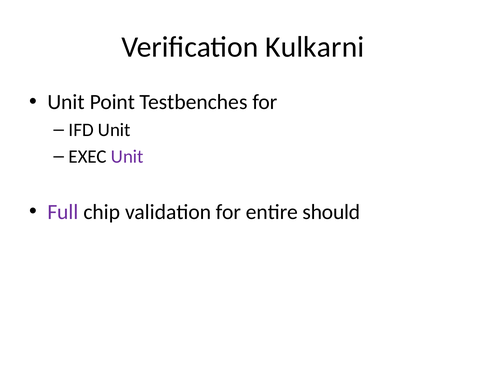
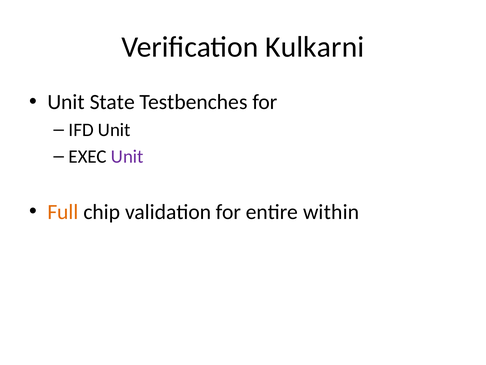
Point: Point -> State (112, 102)
Full colour: purple -> orange (63, 212)
should: should -> within (331, 212)
